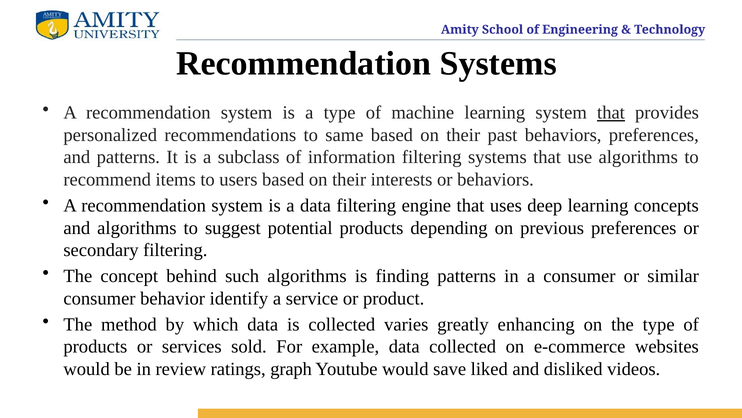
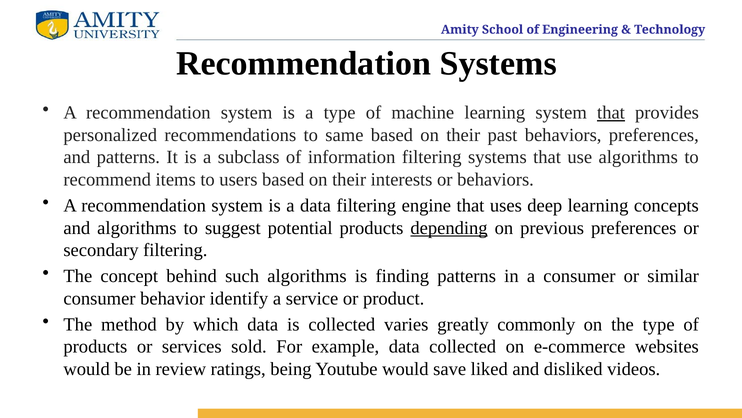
depending underline: none -> present (449, 228)
enhancing: enhancing -> commonly (536, 324)
graph: graph -> being (291, 369)
